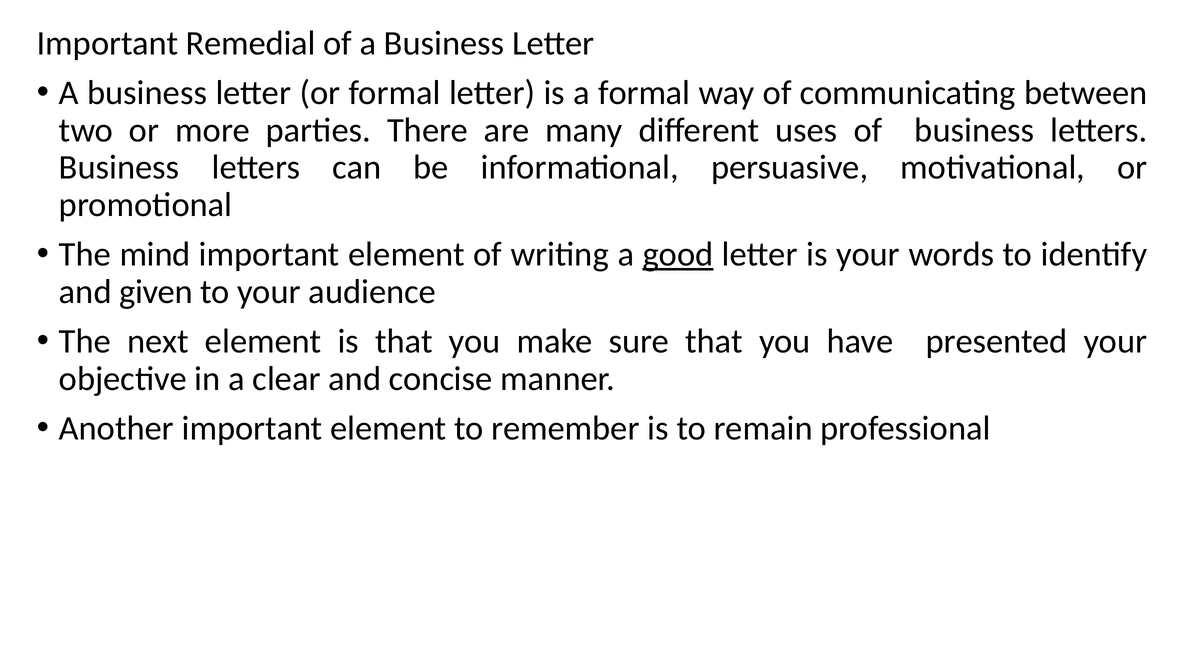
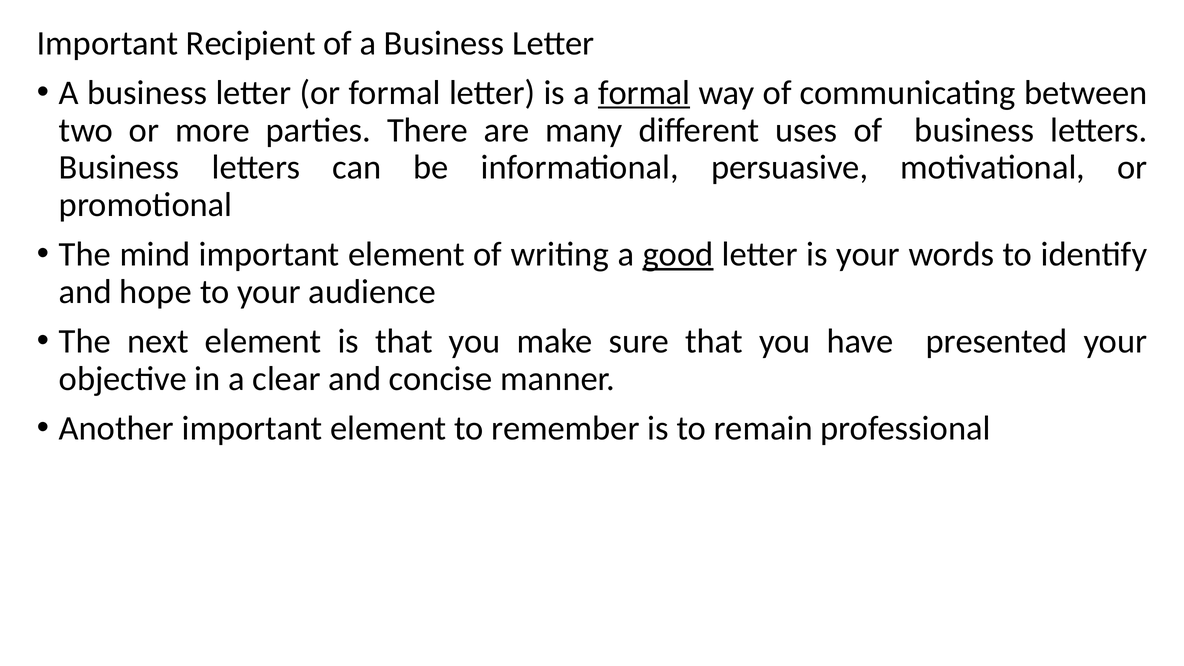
Remedial: Remedial -> Recipient (251, 43)
formal underline: none -> present (644, 93)
given: given -> hope (156, 292)
